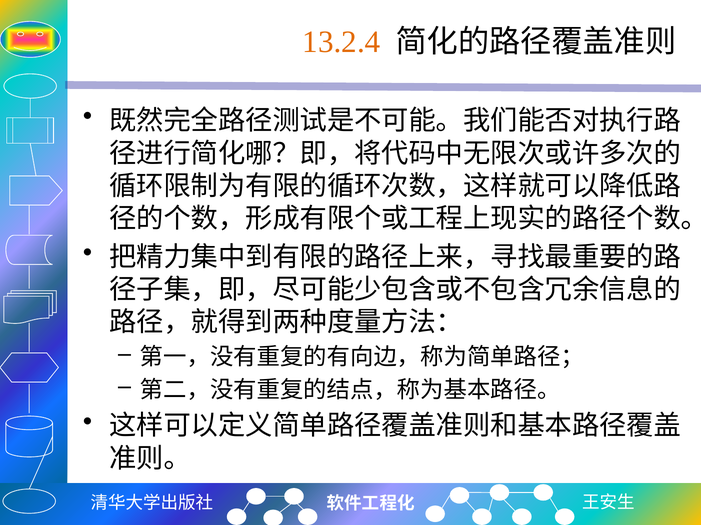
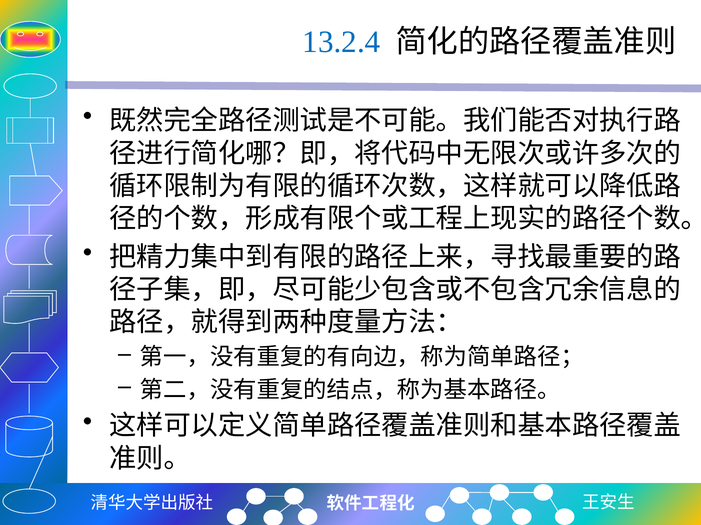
13.2.4 colour: orange -> blue (341, 42)
